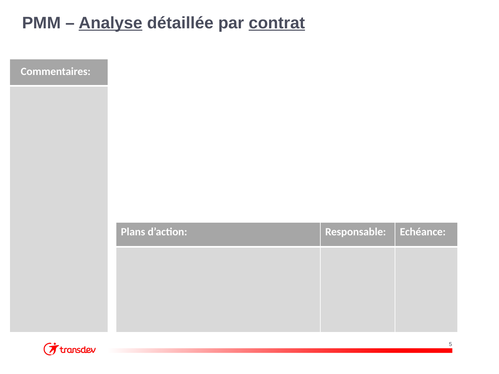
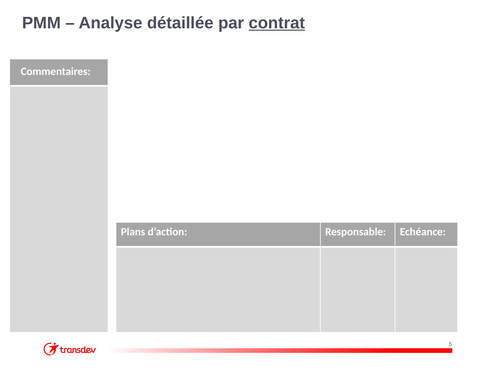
Analyse underline: present -> none (111, 23)
